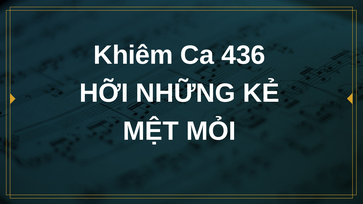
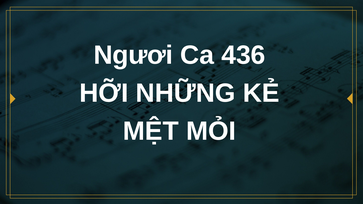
Khiêm: Khiêm -> Ngươi (133, 55)
